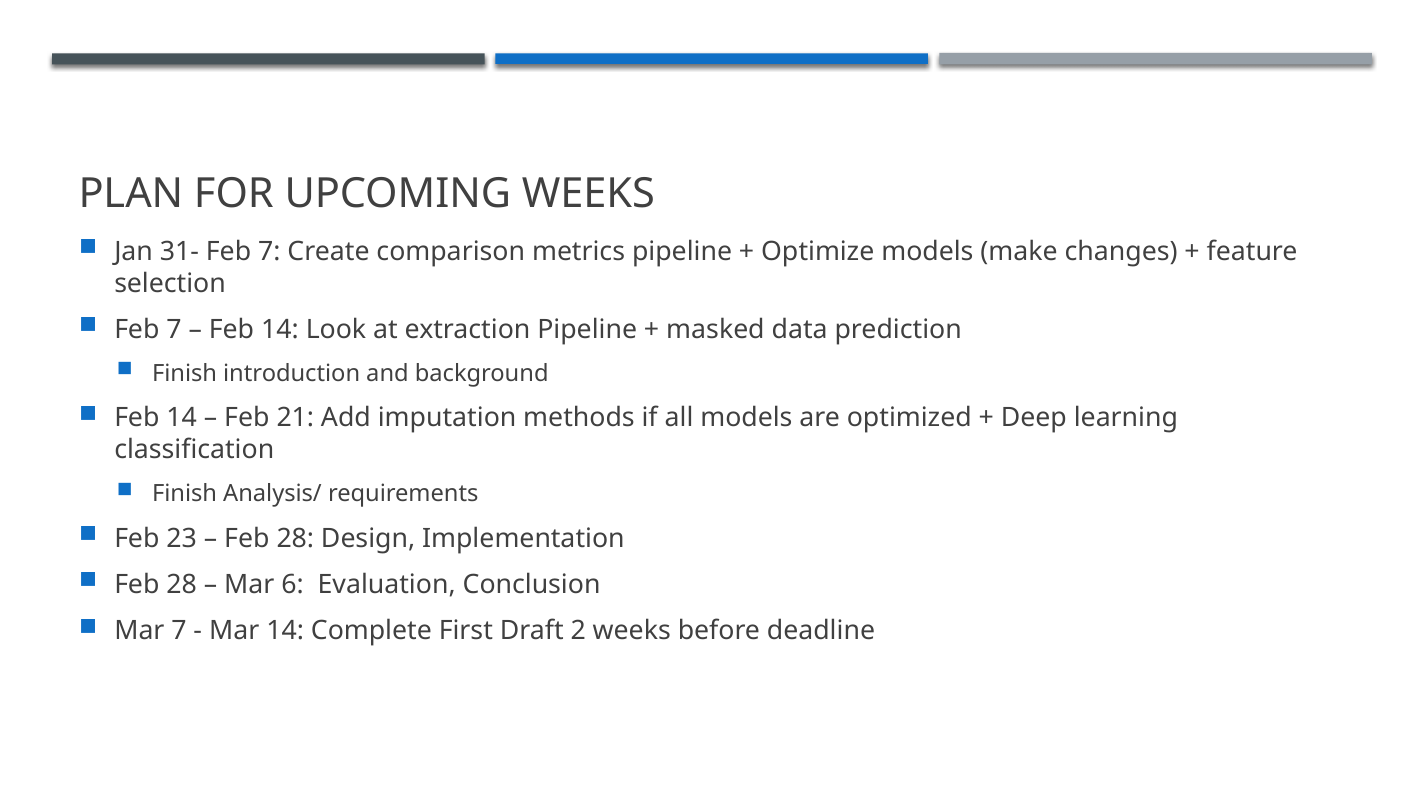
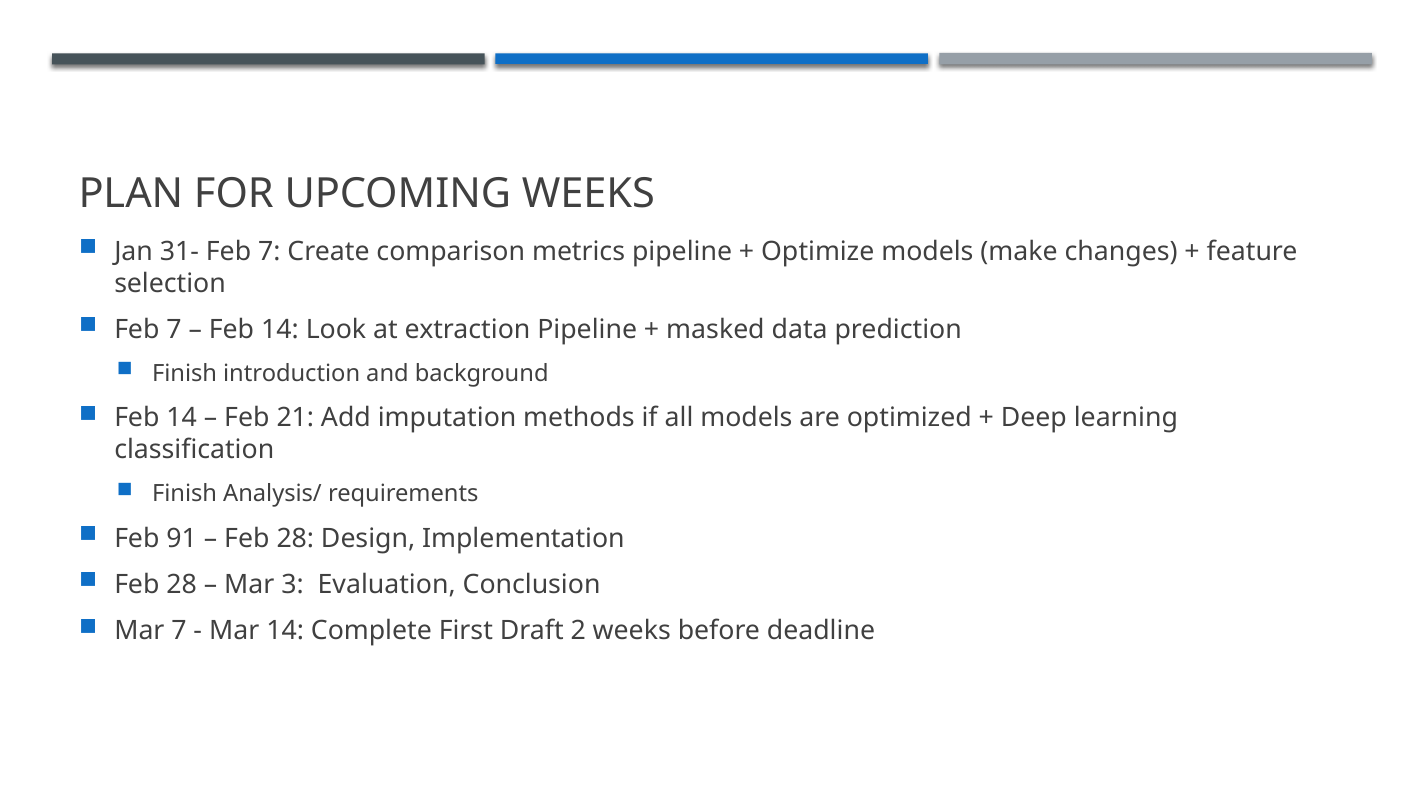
23: 23 -> 91 (182, 539)
6: 6 -> 3 (293, 585)
